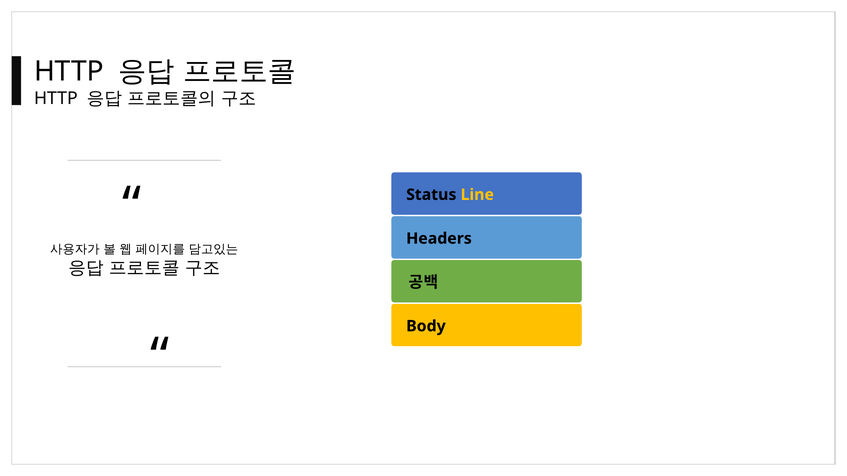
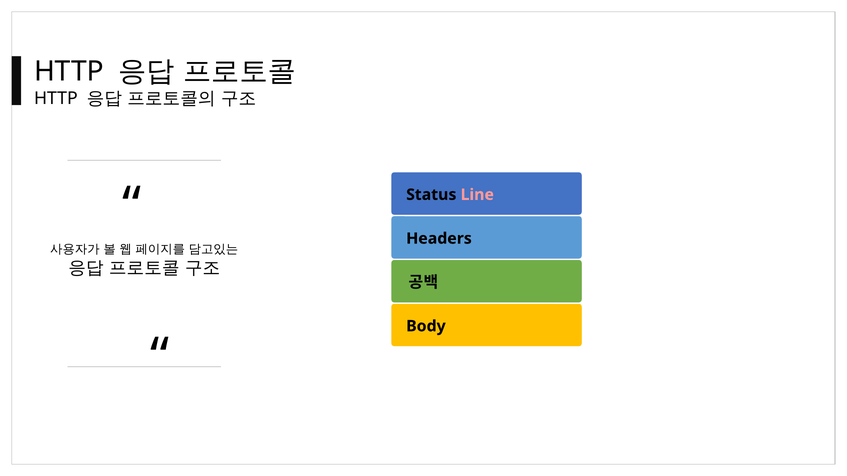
Line colour: yellow -> pink (477, 195)
